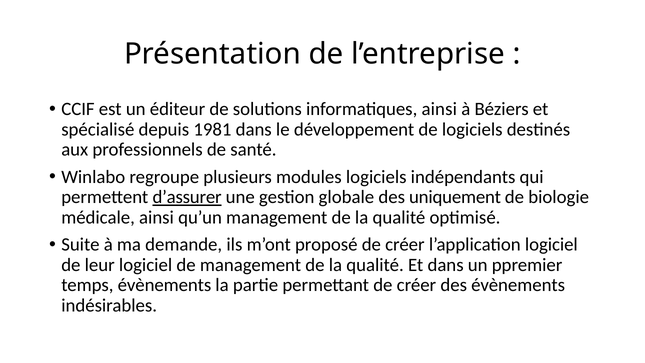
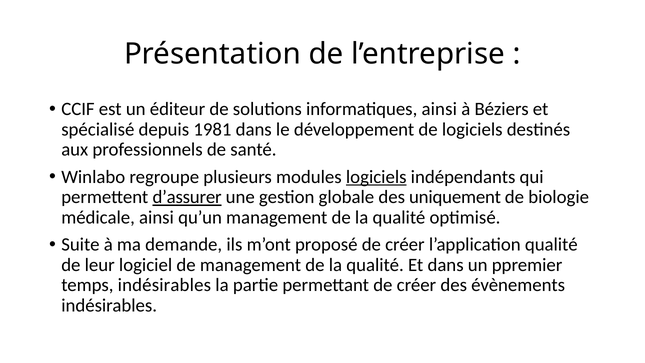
logiciels underline: none -> present (376, 177)
l’application logiciel: logiciel -> qualité (551, 244)
temps évènements: évènements -> indésirables (164, 285)
